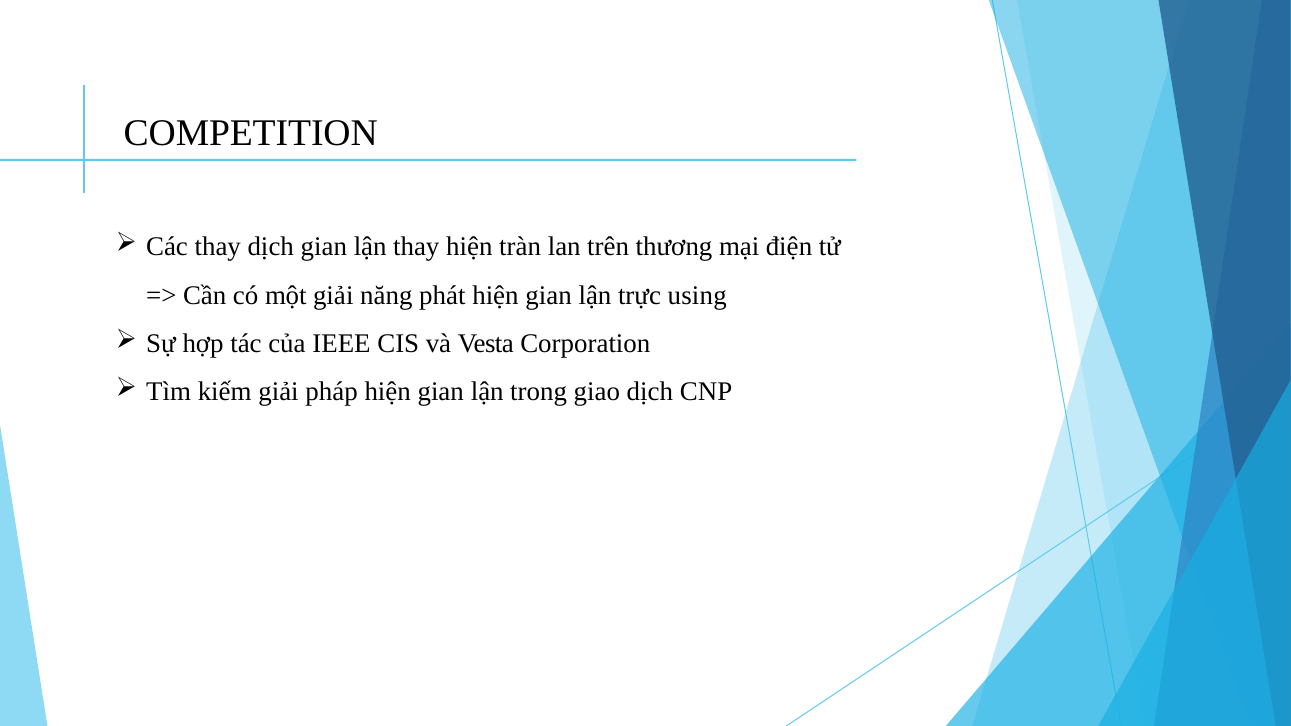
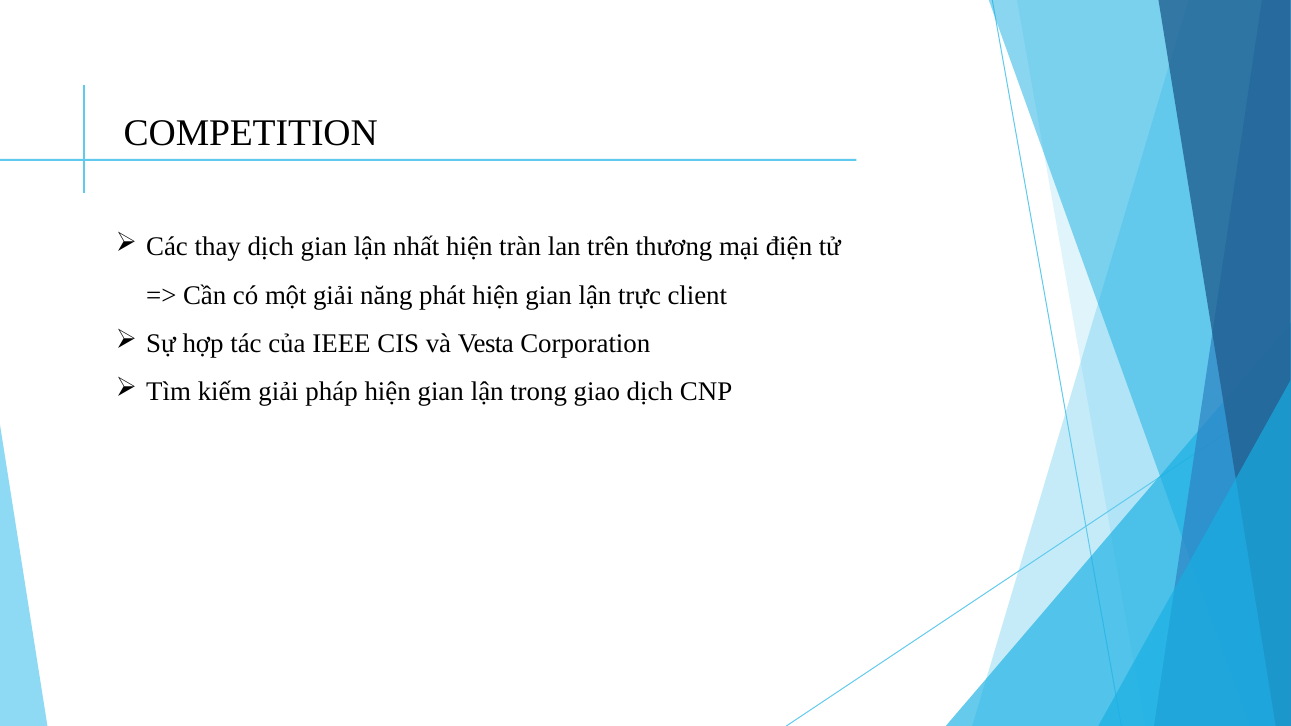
lận thay: thay -> nhất (416, 247)
using: using -> client (697, 295)
